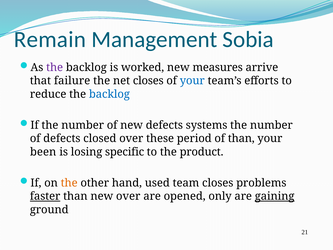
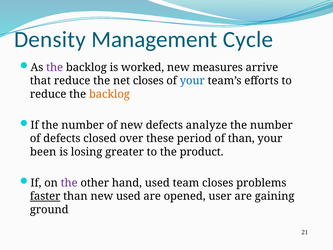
Remain: Remain -> Density (50, 39)
Sobia: Sobia -> Cycle (248, 39)
that failure: failure -> reduce (72, 81)
backlog colour: blue -> orange (109, 94)
systems: systems -> analyze (207, 125)
specific: specific -> greater (125, 152)
the colour: orange -> purple (69, 183)
new over: over -> used (128, 196)
only: only -> user (220, 196)
gaining underline: present -> none (275, 196)
